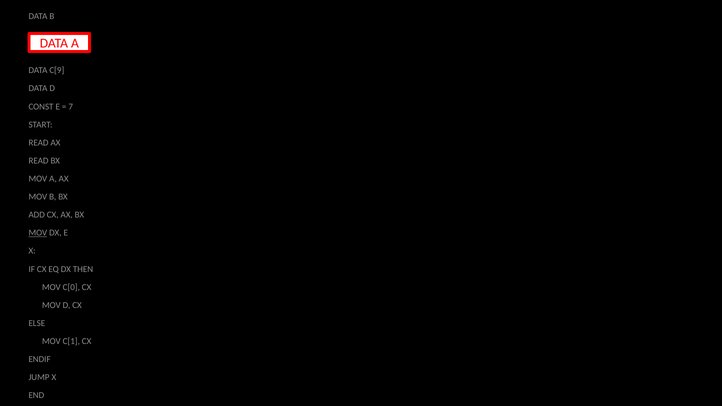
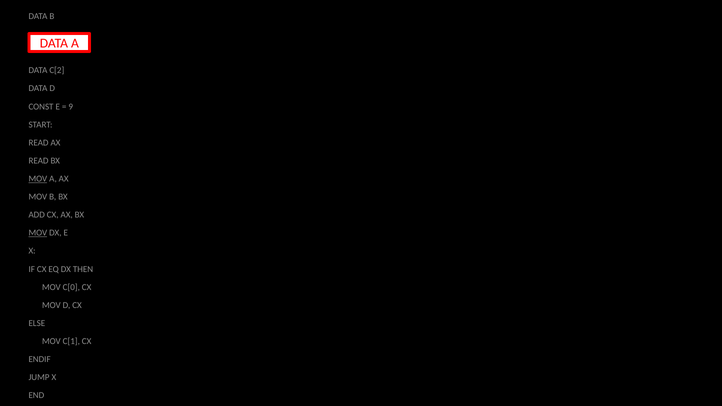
C[9: C[9 -> C[2 (57, 70)
7: 7 -> 9 (71, 107)
MOV underline: none -> present (38, 179)
